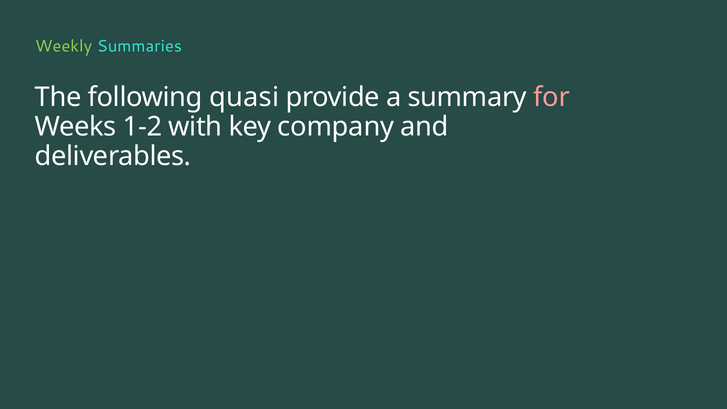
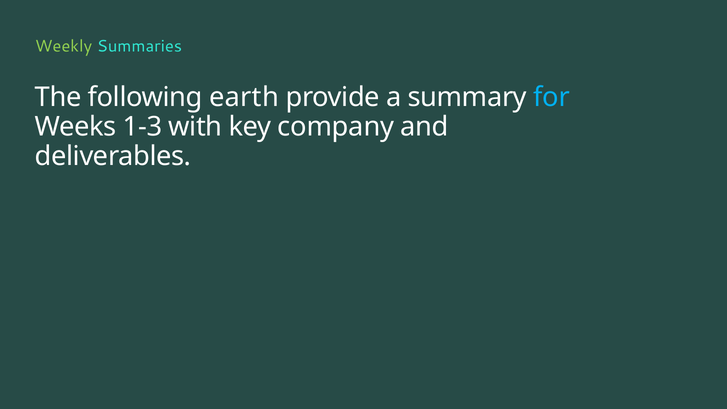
quasi: quasi -> earth (244, 97)
for colour: pink -> light blue (551, 97)
1-2: 1-2 -> 1-3 (143, 127)
